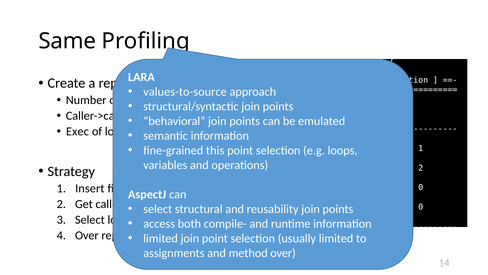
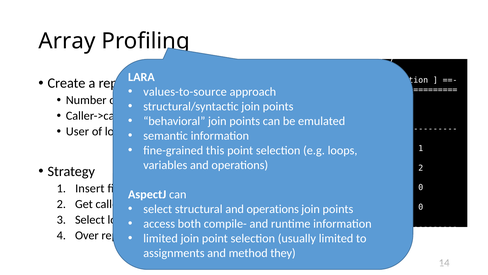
Same: Same -> Array (67, 41)
Exec: Exec -> User (77, 131)
reusability: reusability -> operations (273, 209)
method over: over -> they (283, 253)
